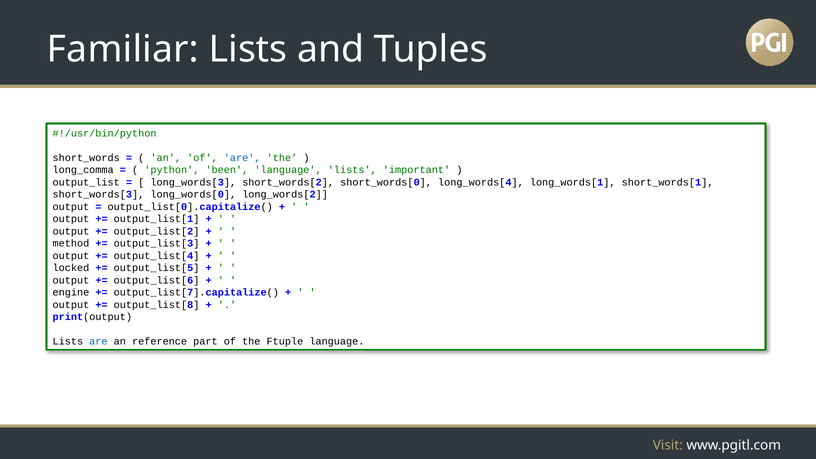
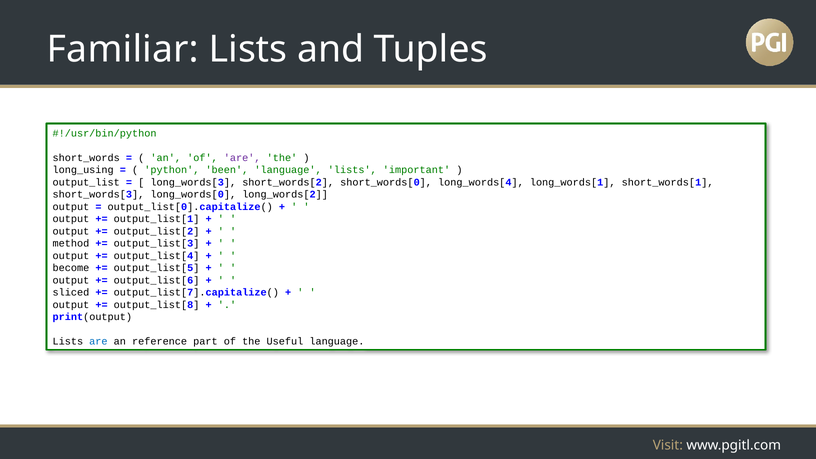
are colour: blue -> purple (242, 158)
long_comma: long_comma -> long_using (83, 170)
locked: locked -> become (71, 268)
engine: engine -> sliced (71, 292)
Ftuple: Ftuple -> Useful (285, 341)
